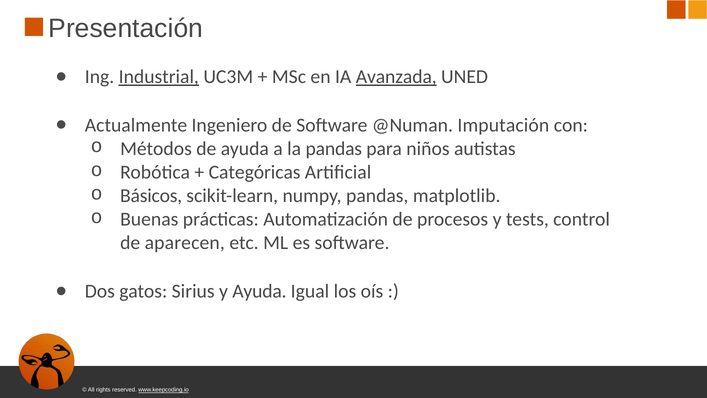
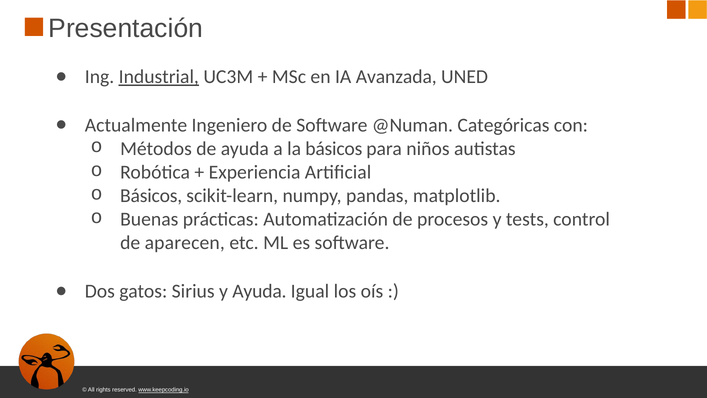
Avanzada underline: present -> none (396, 77)
Imputación: Imputación -> Categóricas (503, 125)
la pandas: pandas -> básicos (334, 148)
Categóricas: Categóricas -> Experiencia (255, 172)
